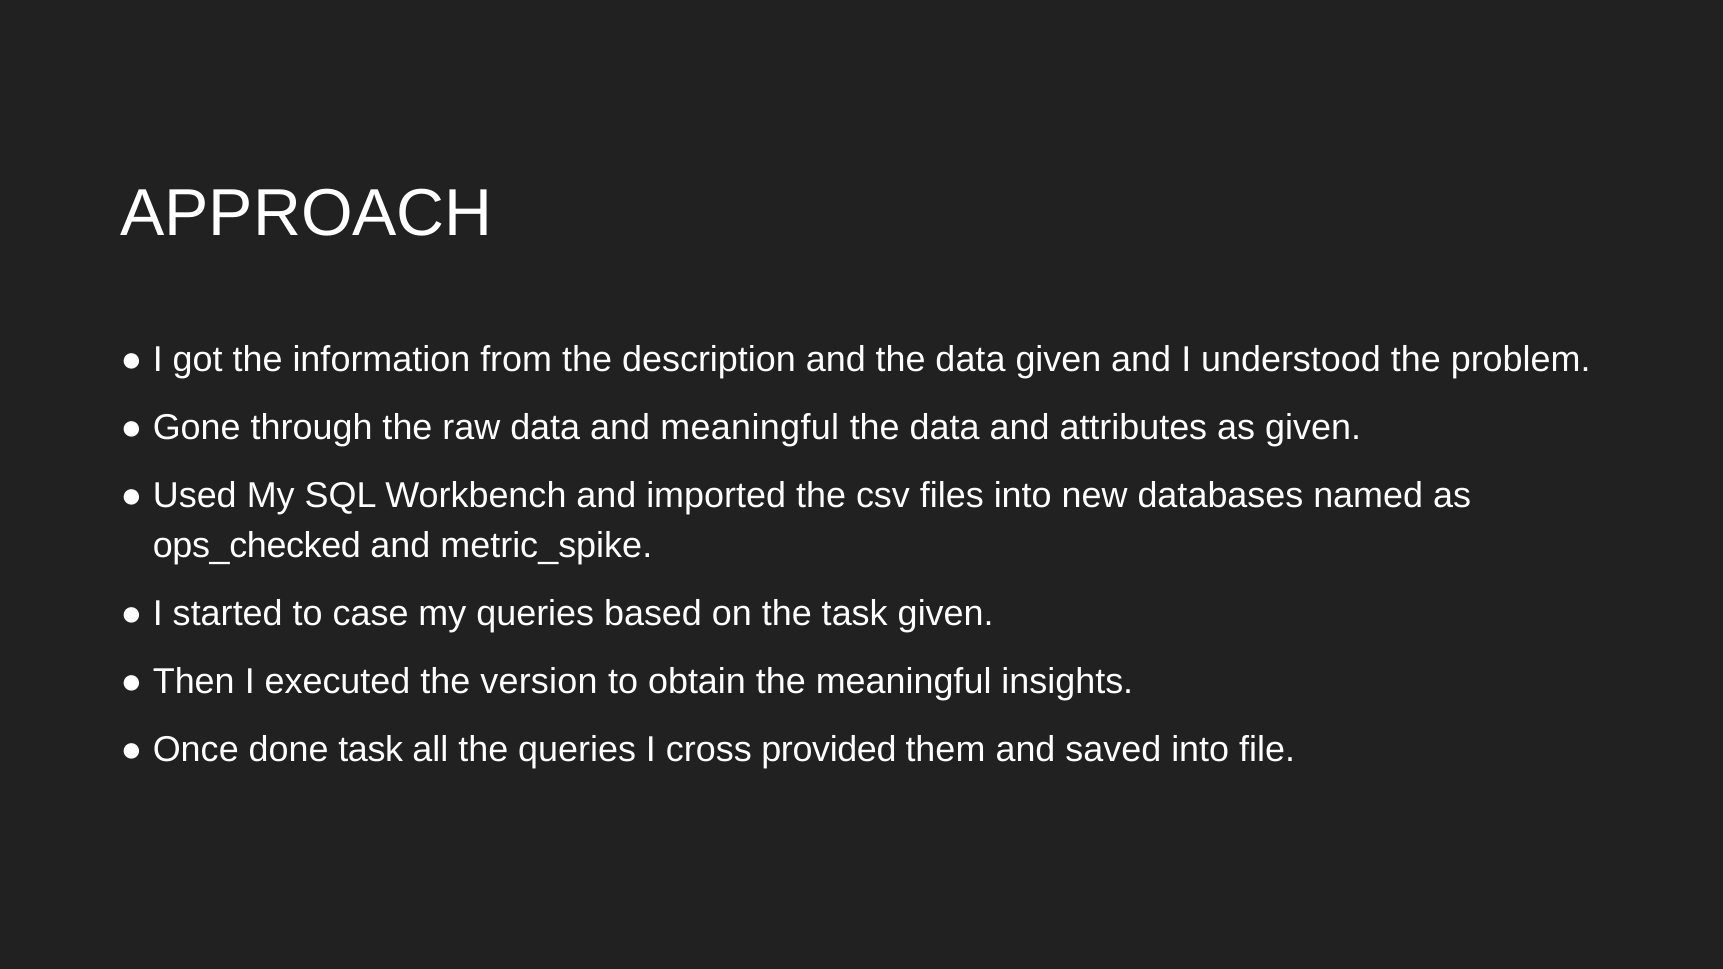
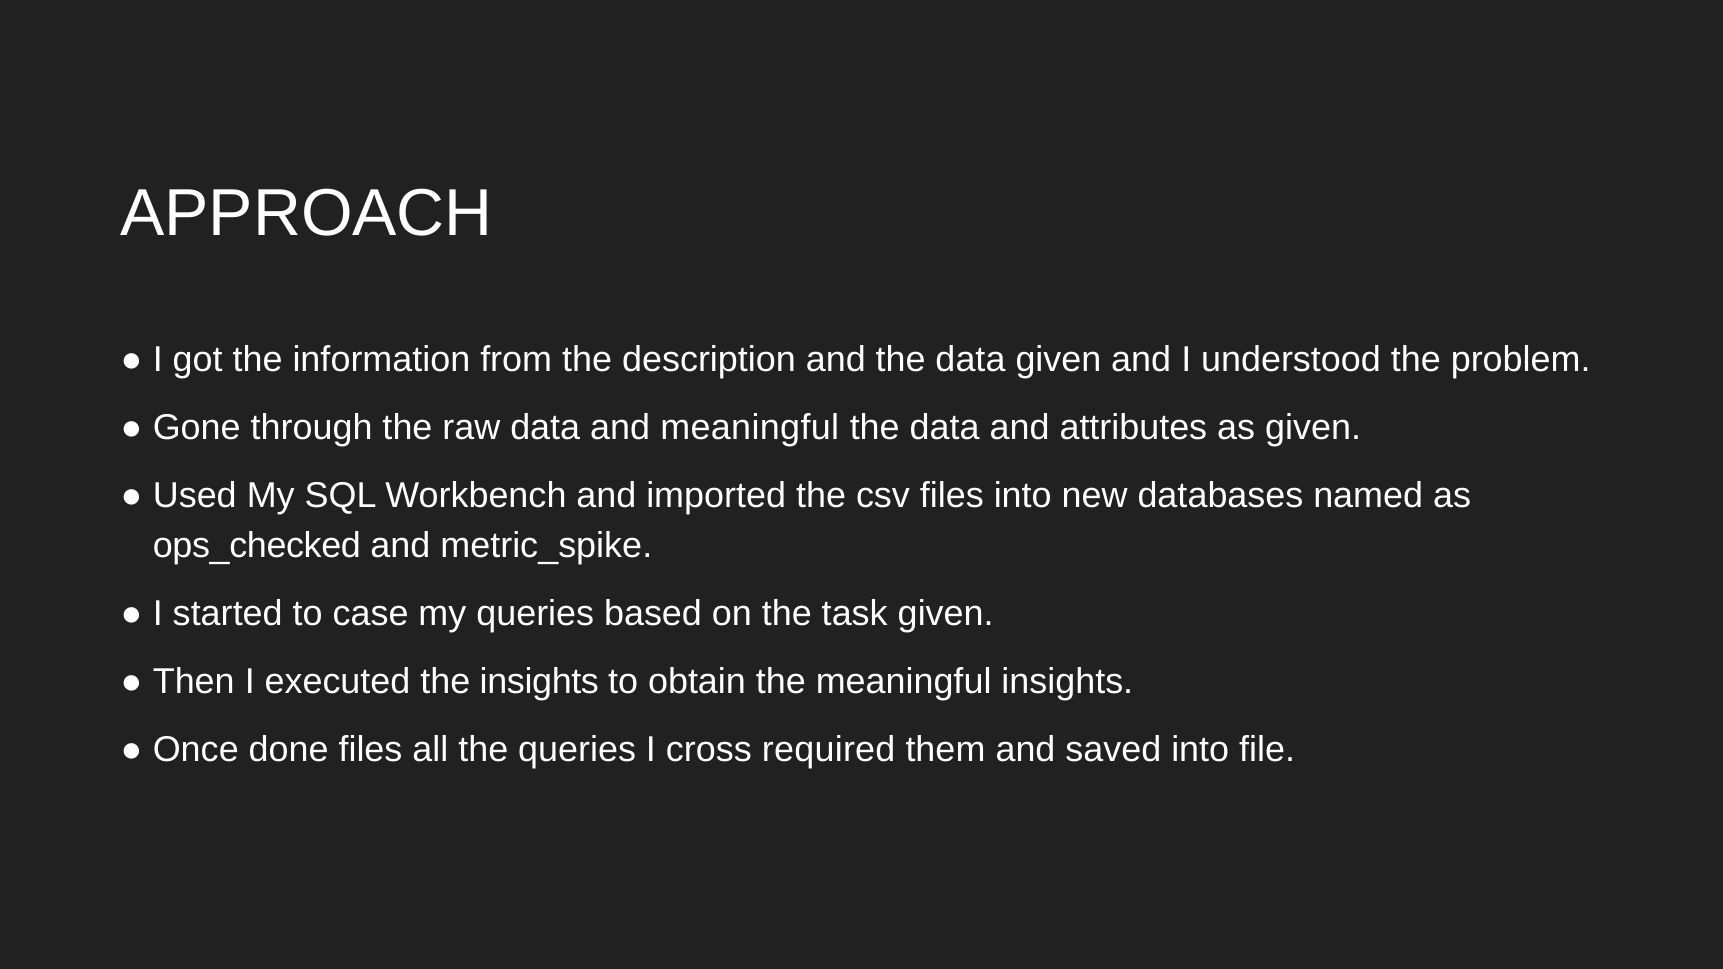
the version: version -> insights (539, 682)
done task: task -> files (371, 750)
provided: provided -> required (829, 750)
